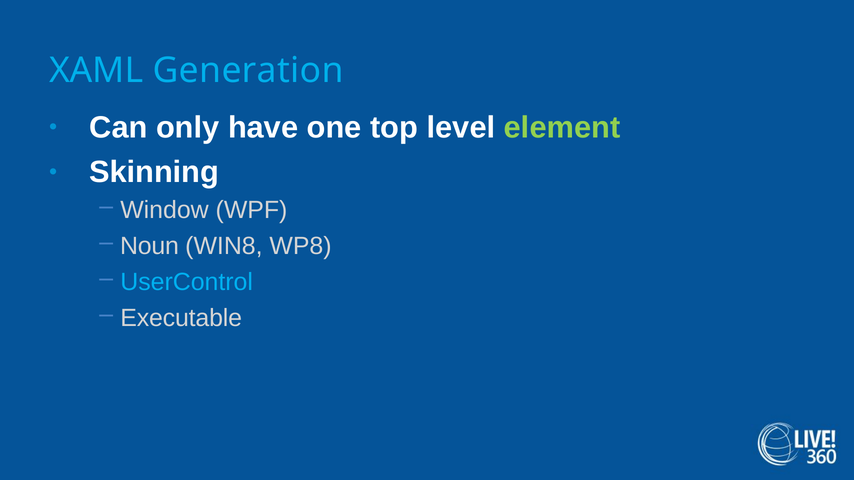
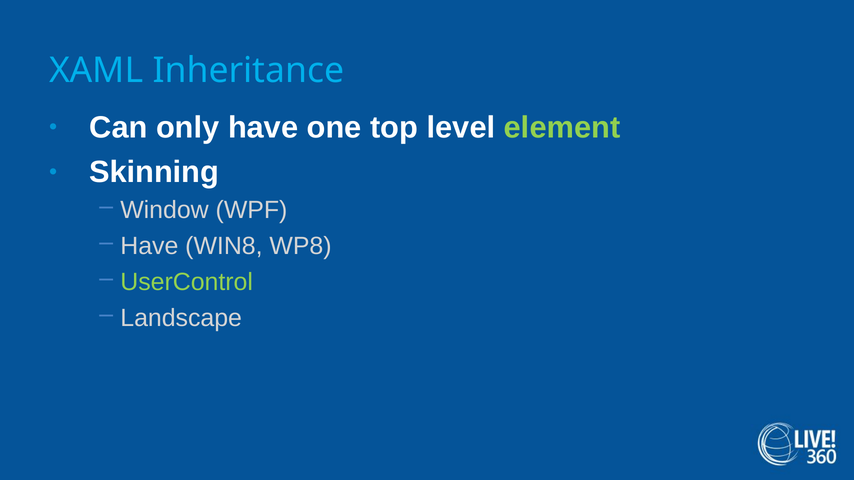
Generation: Generation -> Inheritance (248, 71)
Noun: Noun -> Have (149, 246)
UserControl colour: light blue -> light green (187, 282)
Executable: Executable -> Landscape (181, 318)
